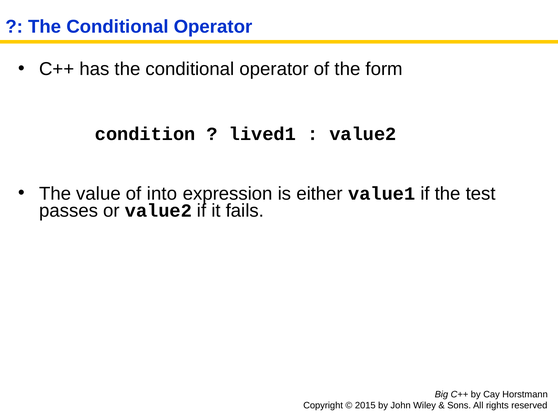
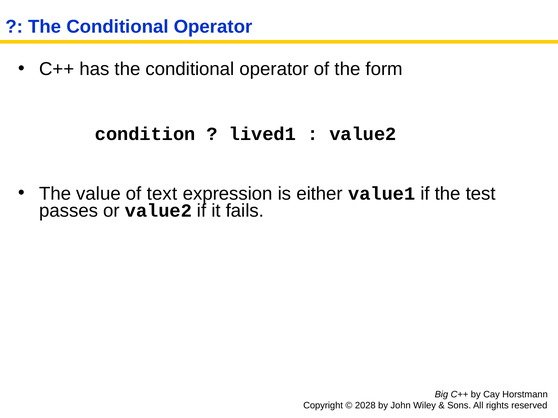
into: into -> text (162, 194)
2015: 2015 -> 2028 (365, 406)
